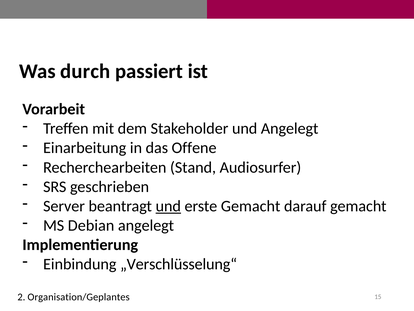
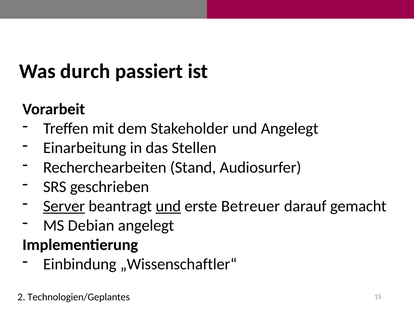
Offene: Offene -> Stellen (194, 148)
Server underline: none -> present (64, 206)
erste Gemacht: Gemacht -> Betreuer (251, 206)
„Verschlüsselung“: „Verschlüsselung“ -> „Wissenschaftler“ (179, 264)
Organisation/Geplantes: Organisation/Geplantes -> Technologien/Geplantes (79, 297)
